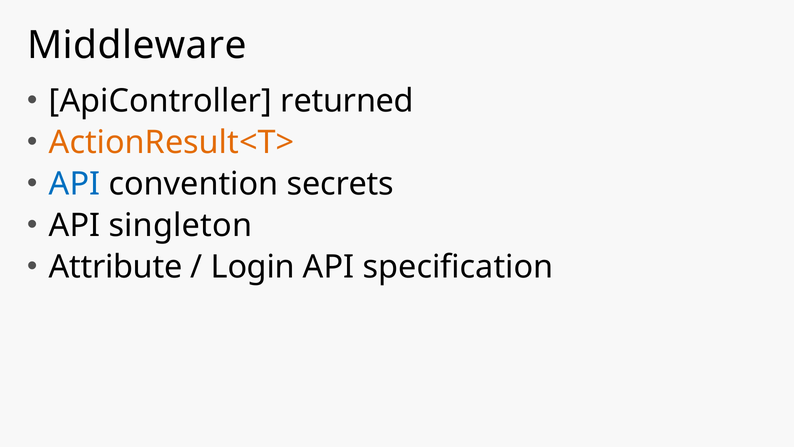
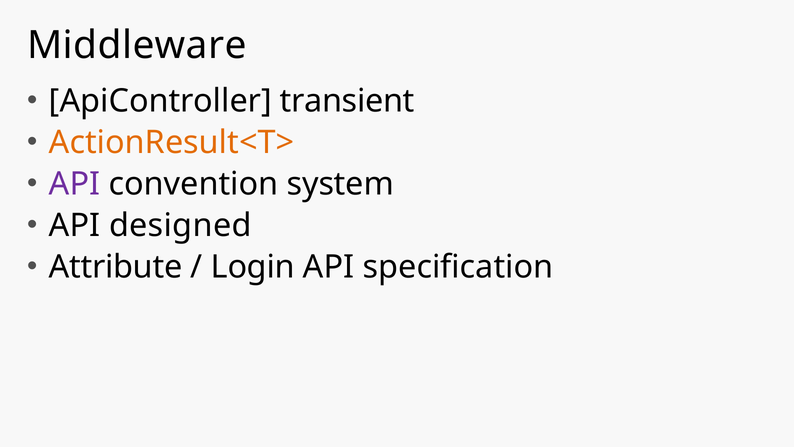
returned: returned -> transient (347, 101)
API colour: blue -> purple (75, 184)
secrets: secrets -> system (340, 184)
singleton: singleton -> designed (180, 225)
